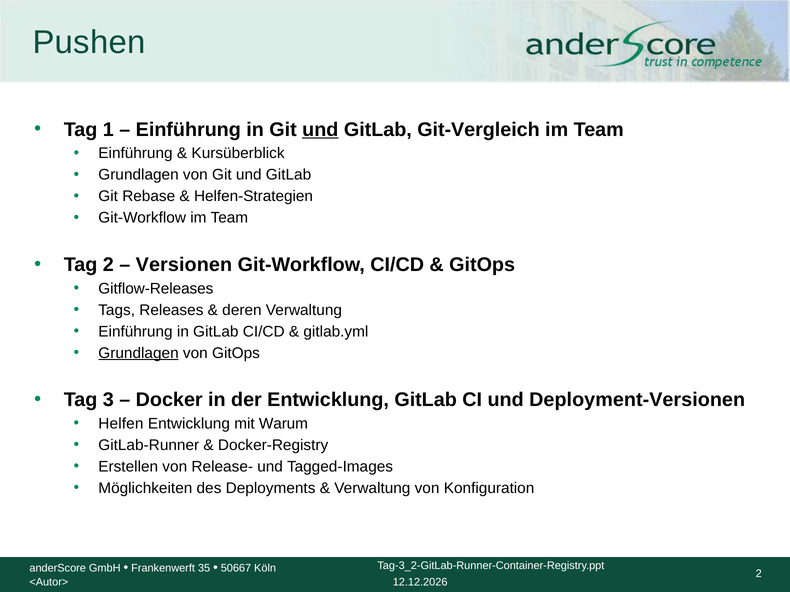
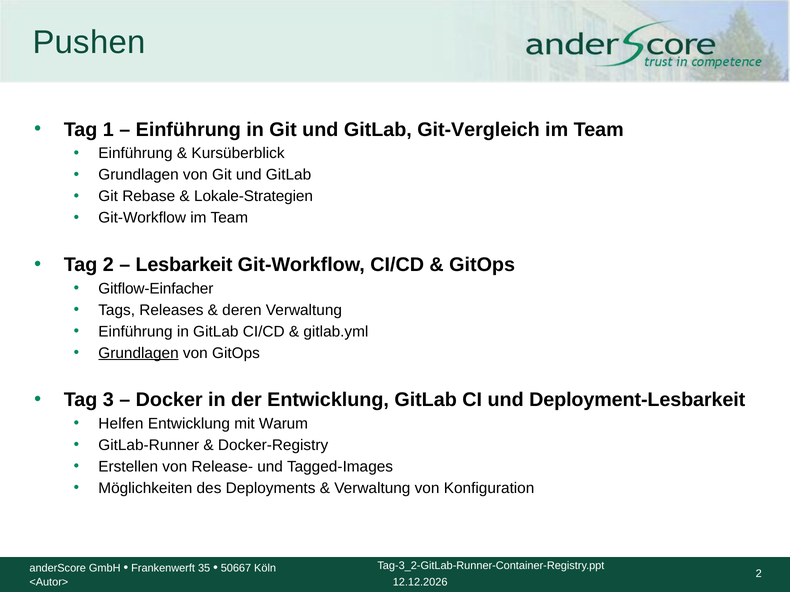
und underline: present -> none (320, 130)
Helfen-Strategien: Helfen-Strategien -> Lokale-Strategien (254, 197)
Versionen: Versionen -> Lesbarkeit (184, 265)
Gitflow-Releases: Gitflow-Releases -> Gitflow-Einfacher (156, 289)
Deployment-Versionen: Deployment-Versionen -> Deployment-Lesbarkeit (637, 400)
